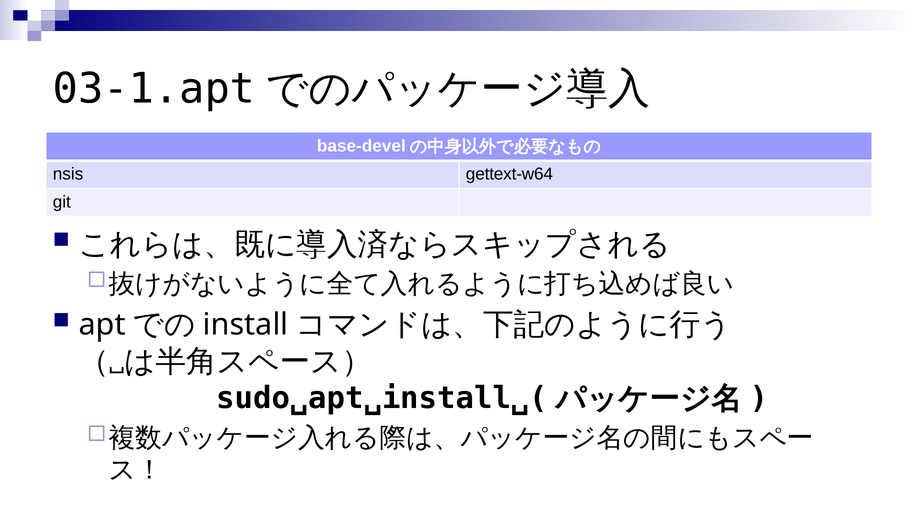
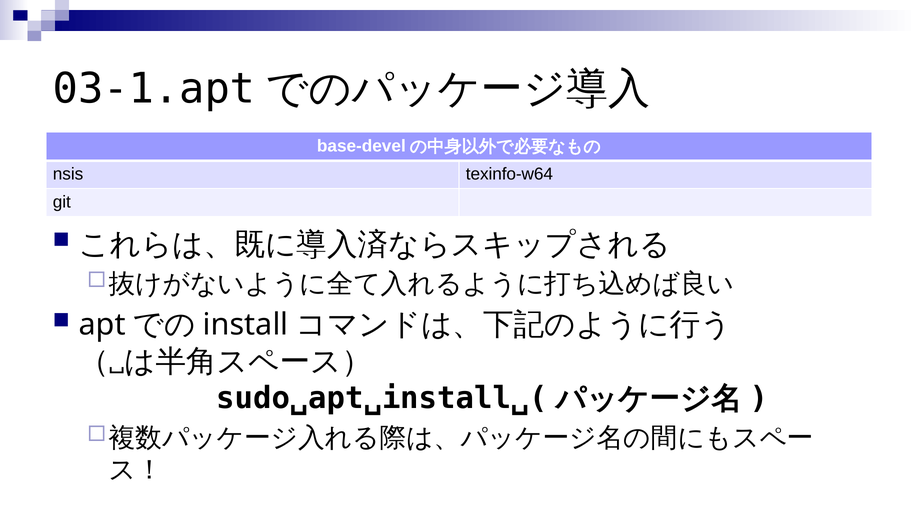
gettext-w64: gettext-w64 -> texinfo-w64 (509, 174)
